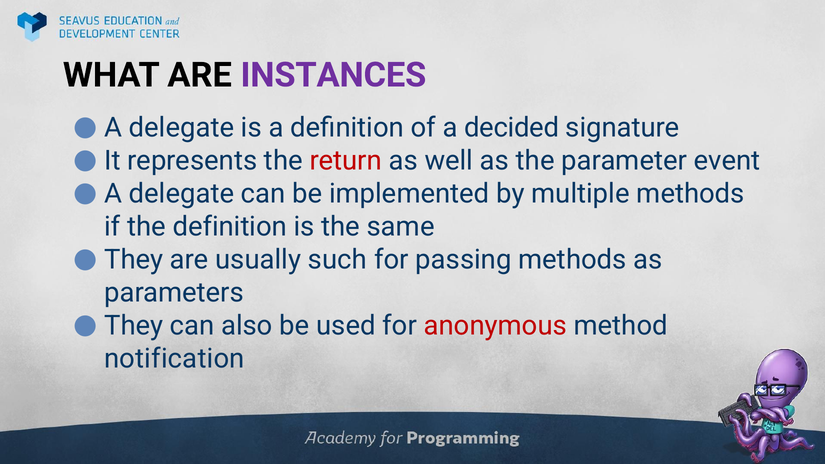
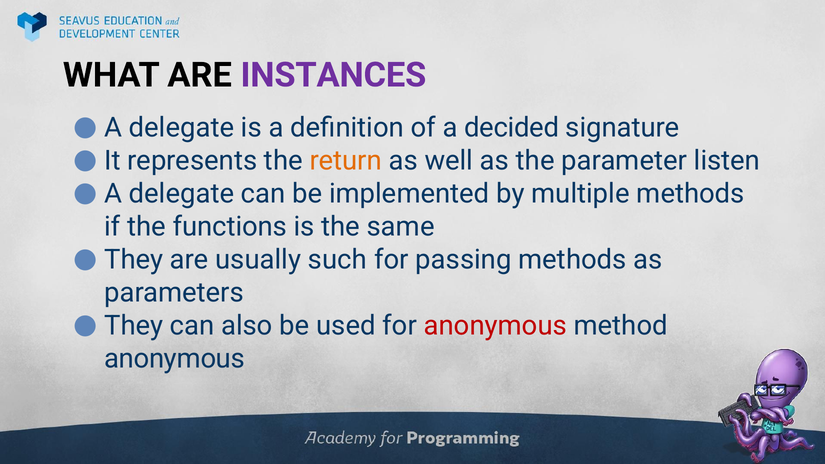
return colour: red -> orange (346, 161)
event: event -> listen (727, 161)
the definition: definition -> functions (230, 227)
notification: notification -> anonymous (175, 359)
